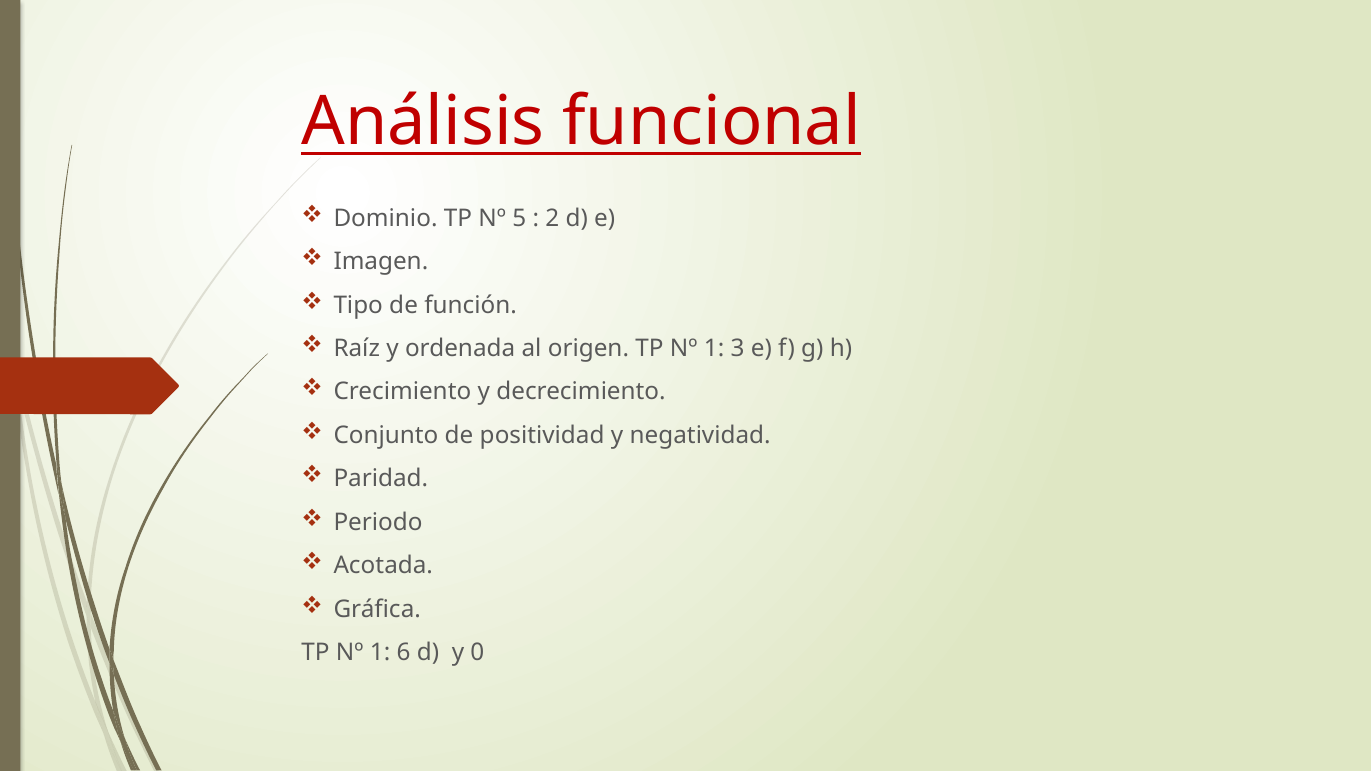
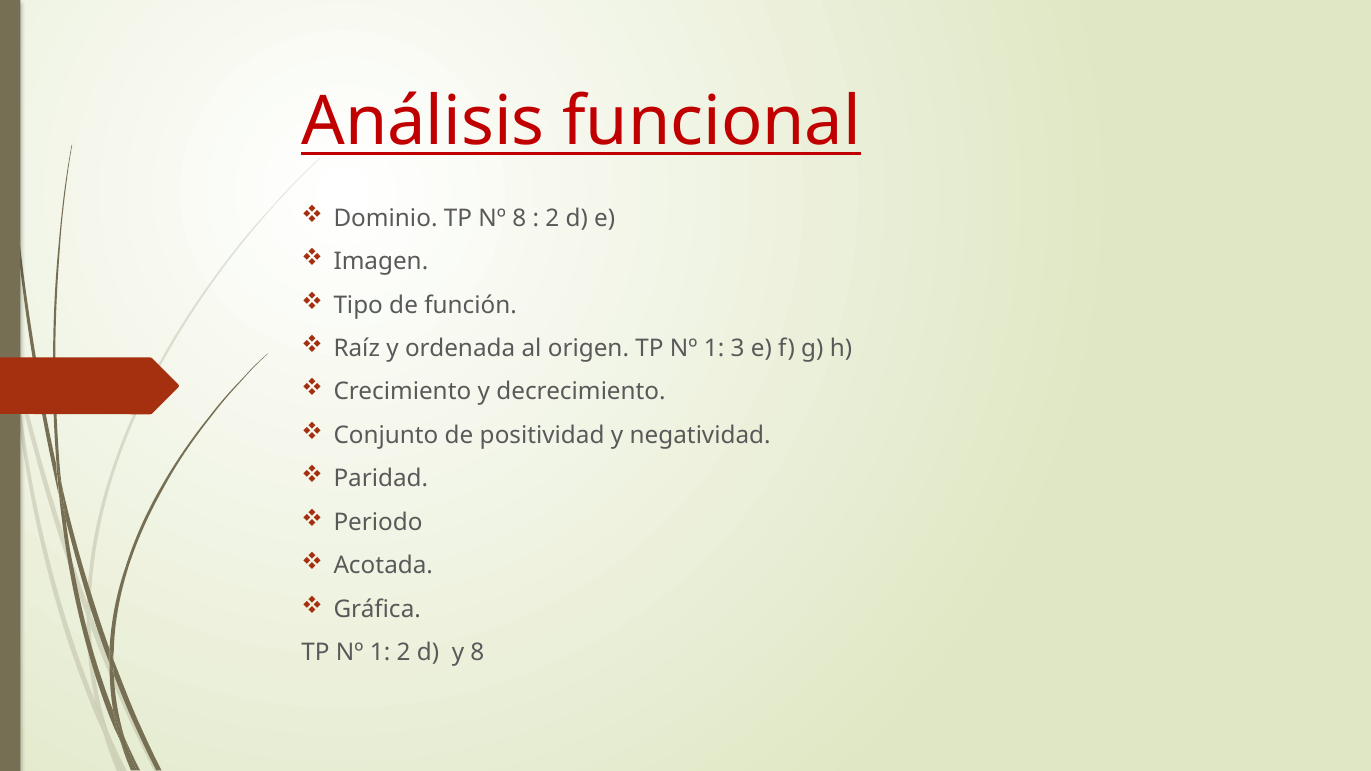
Nº 5: 5 -> 8 (519, 218)
1 6: 6 -> 2 (404, 653)
y 0: 0 -> 8 (477, 653)
